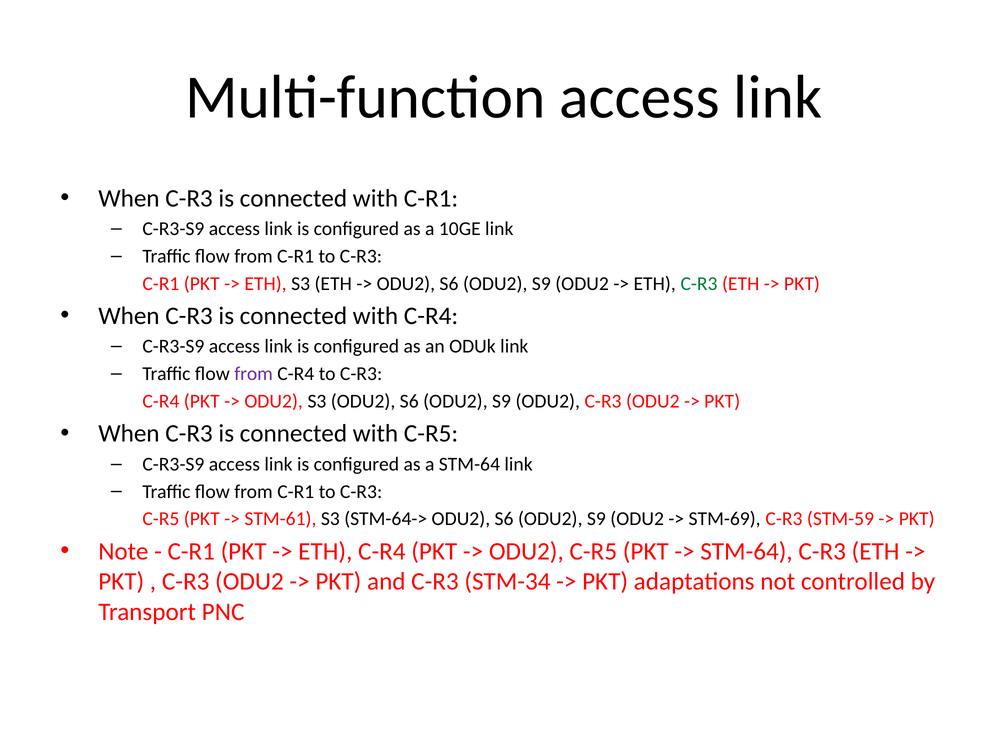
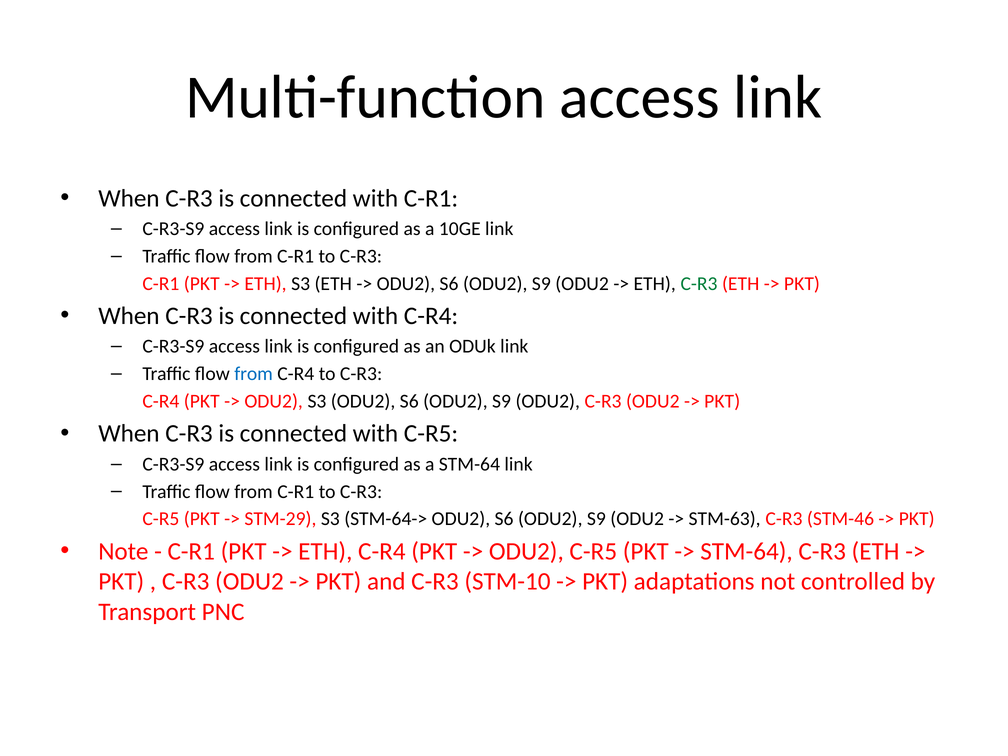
from colour: purple -> blue (254, 374)
STM-61: STM-61 -> STM-29 (280, 519)
STM-69: STM-69 -> STM-63 (725, 519)
STM-59: STM-59 -> STM-46 (841, 519)
STM-34: STM-34 -> STM-10 (507, 582)
